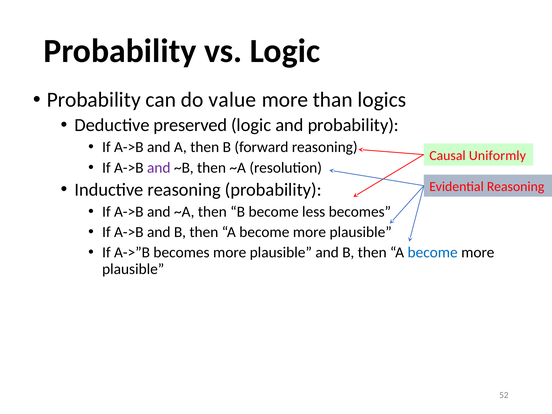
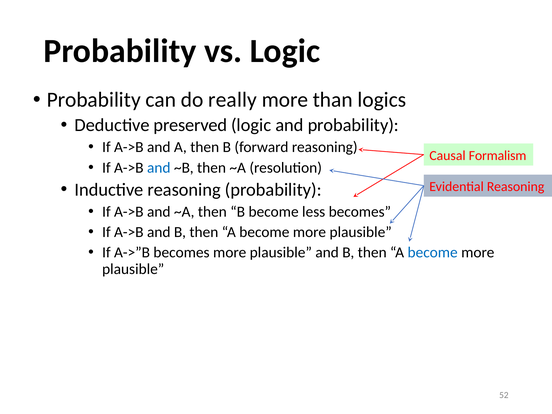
value: value -> really (233, 100)
Uniformly: Uniformly -> Formalism (498, 155)
and colour: purple -> blue (159, 168)
